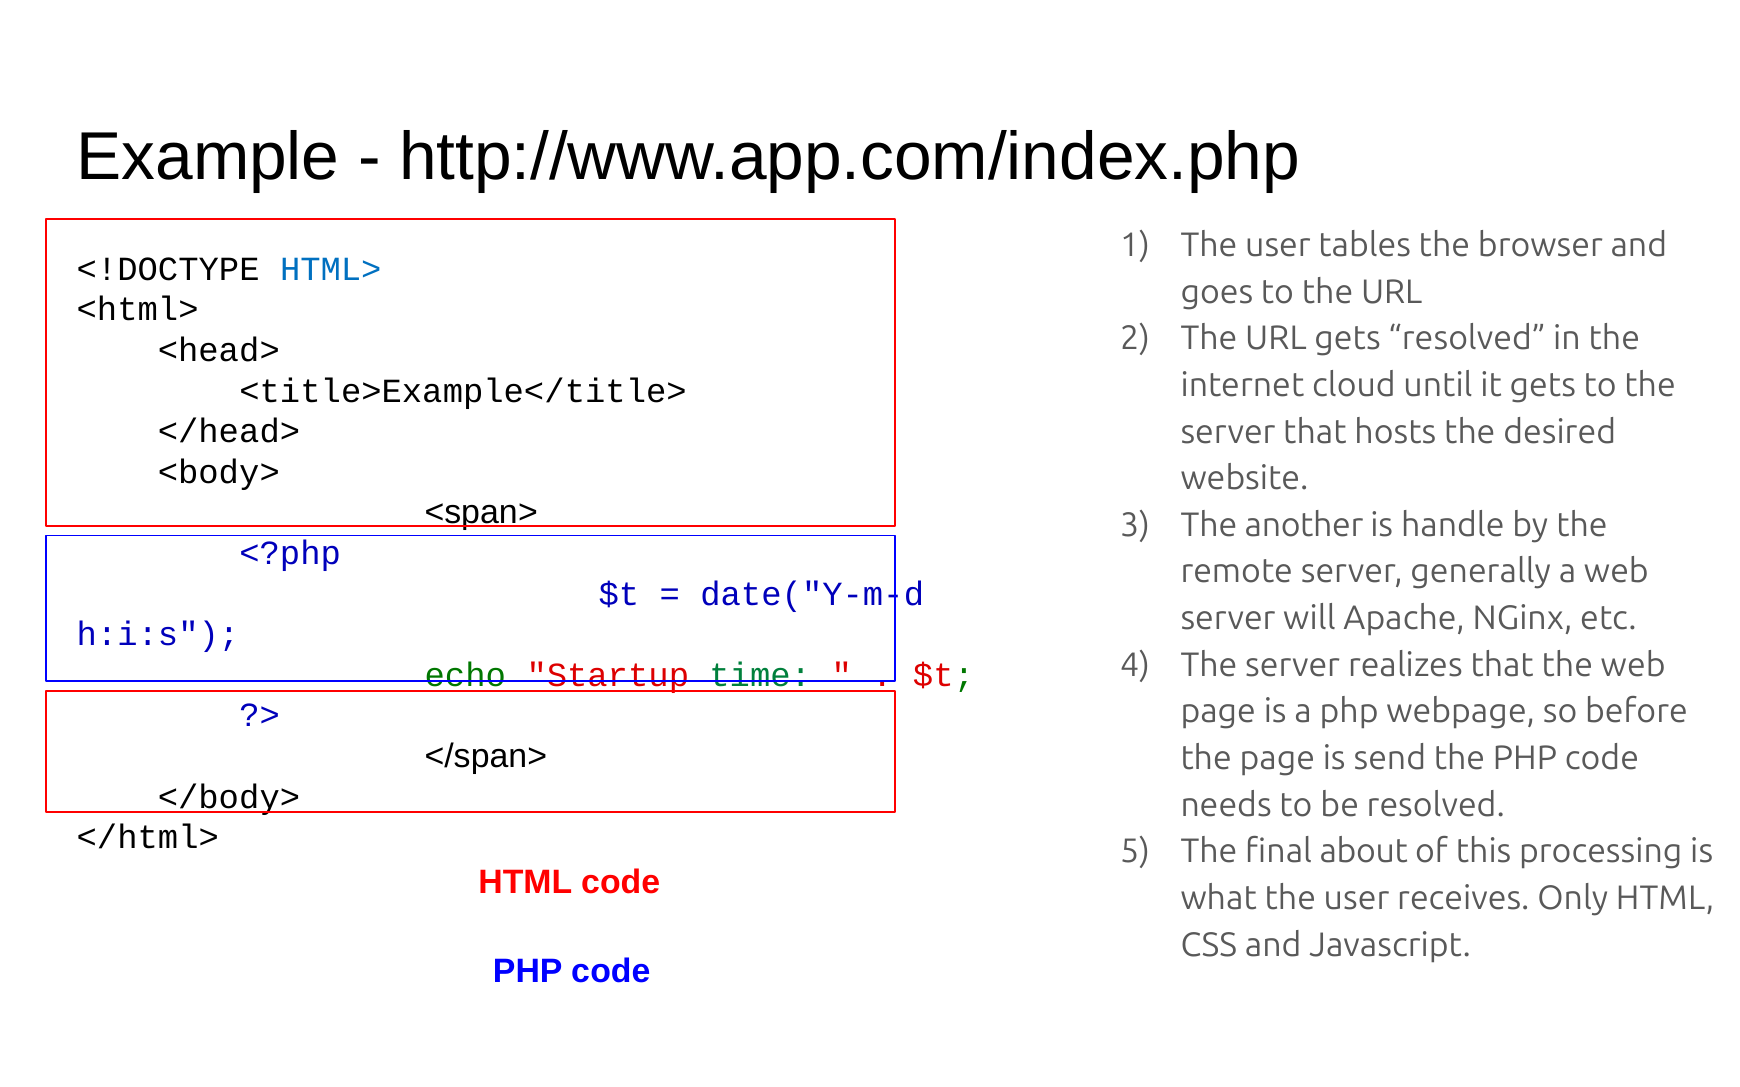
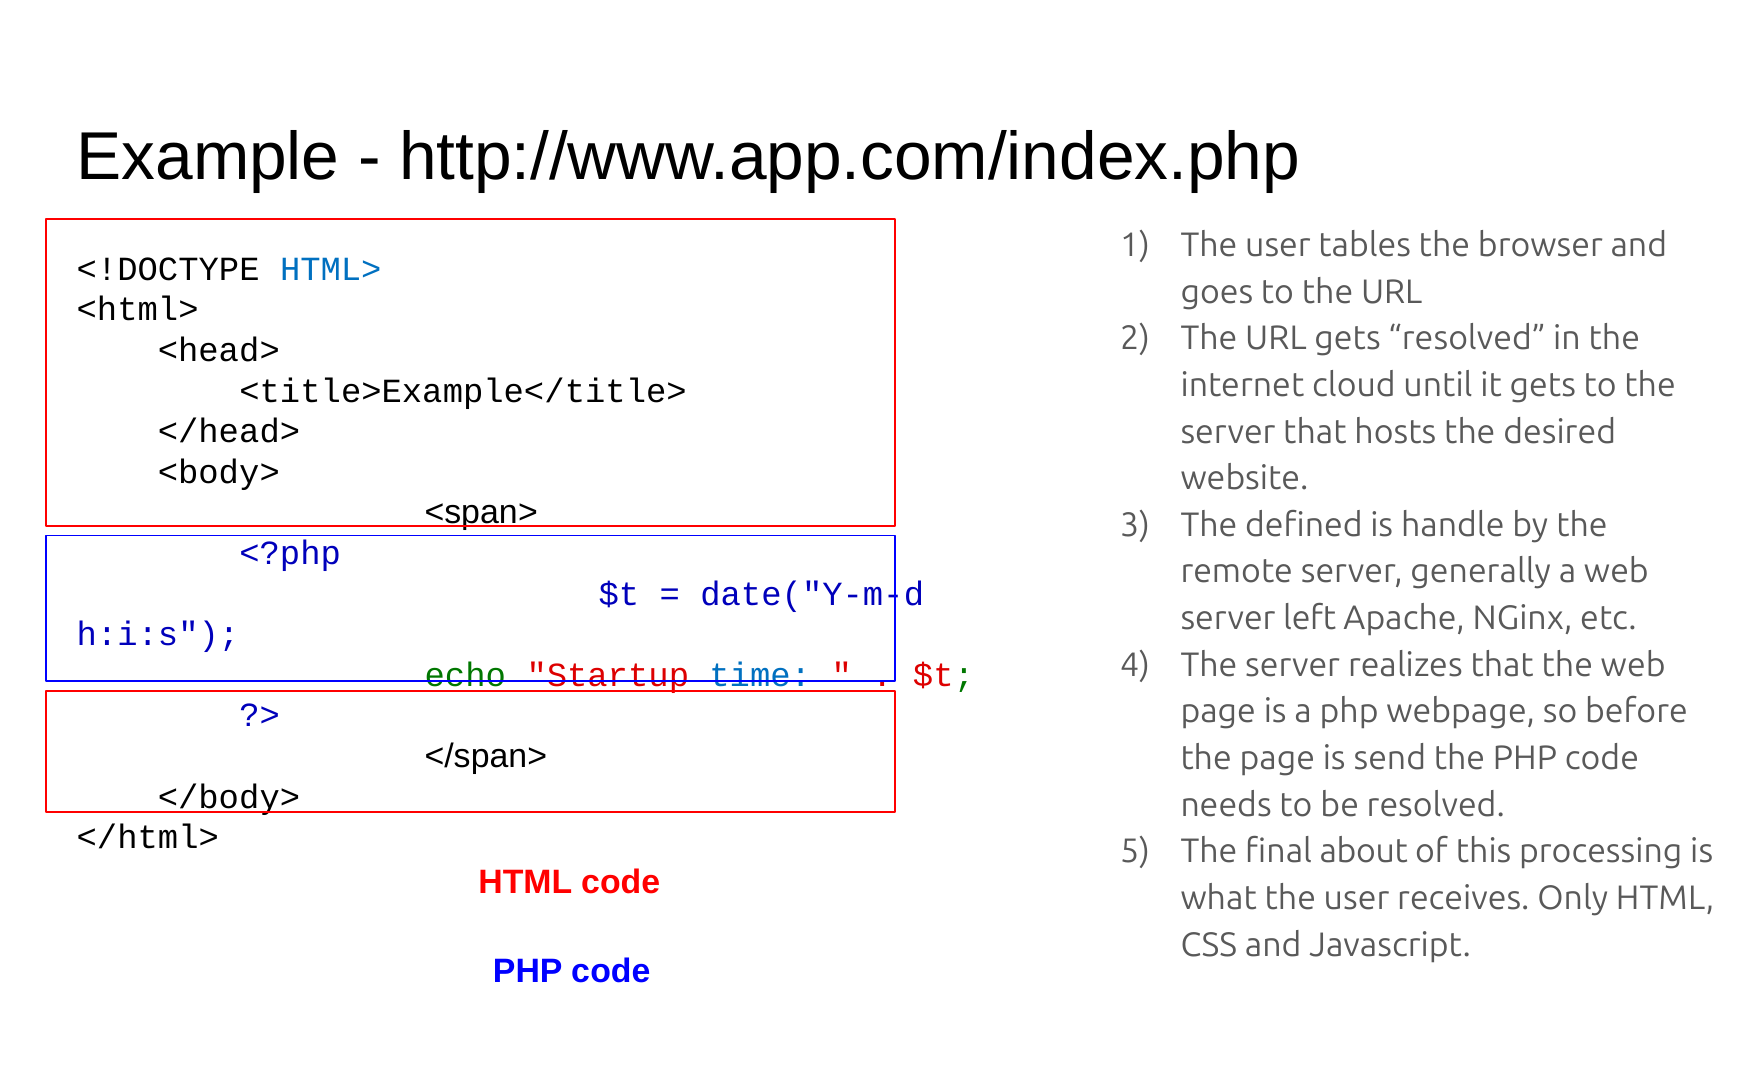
another: another -> defined (1304, 525)
will: will -> left (1310, 619)
time colour: green -> blue (760, 675)
